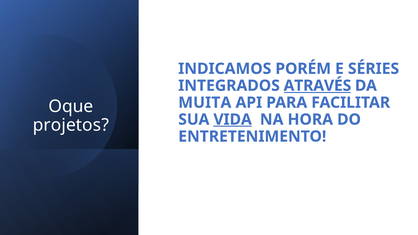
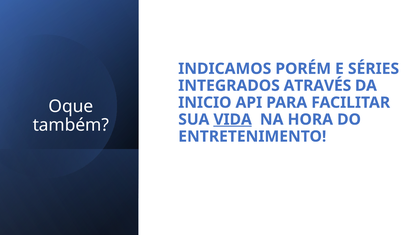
ATRAVÉS underline: present -> none (317, 86)
MUITA: MUITA -> INICIO (205, 103)
projetos: projetos -> também (71, 125)
